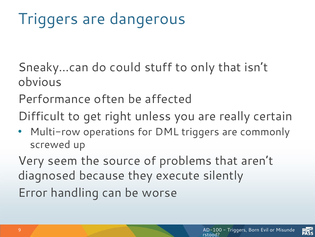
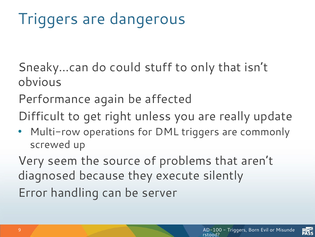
often: often -> again (109, 99)
certain: certain -> update (273, 116)
worse: worse -> server (159, 192)
